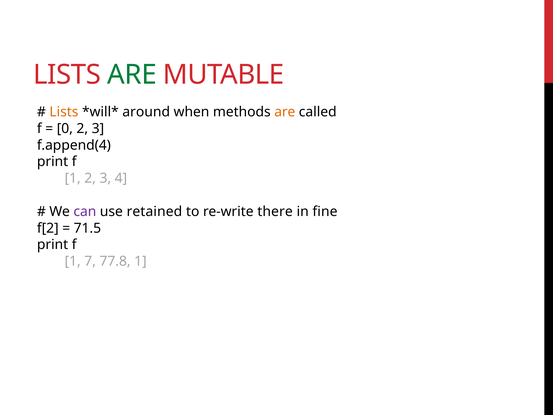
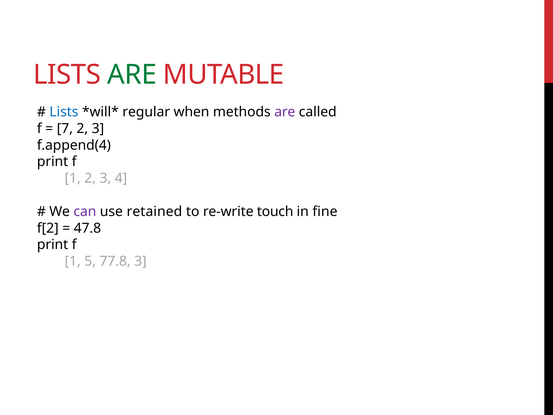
Lists colour: orange -> blue (64, 112)
around: around -> regular (146, 112)
are colour: orange -> purple (285, 112)
0: 0 -> 7 (65, 128)
there: there -> touch (275, 211)
71.5: 71.5 -> 47.8 (87, 228)
7: 7 -> 5 (90, 261)
77.8 1: 1 -> 3 (140, 261)
